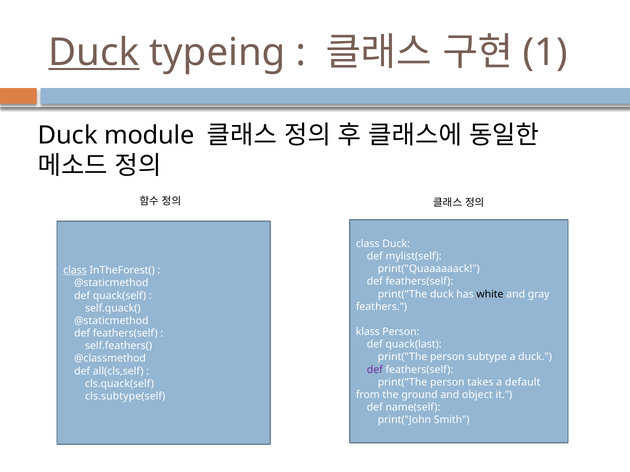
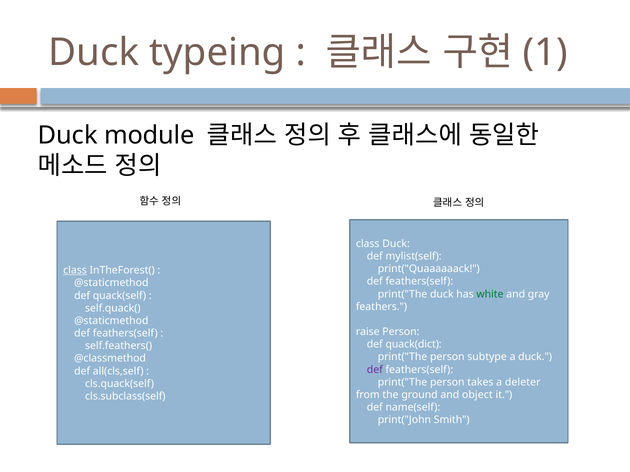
Duck underline: present -> none (94, 53)
white colour: black -> green (490, 294)
klass: klass -> raise (368, 332)
quack(last: quack(last -> quack(dict (414, 345)
default: default -> deleter (523, 383)
cls.subtype(self: cls.subtype(self -> cls.subclass(self (125, 397)
